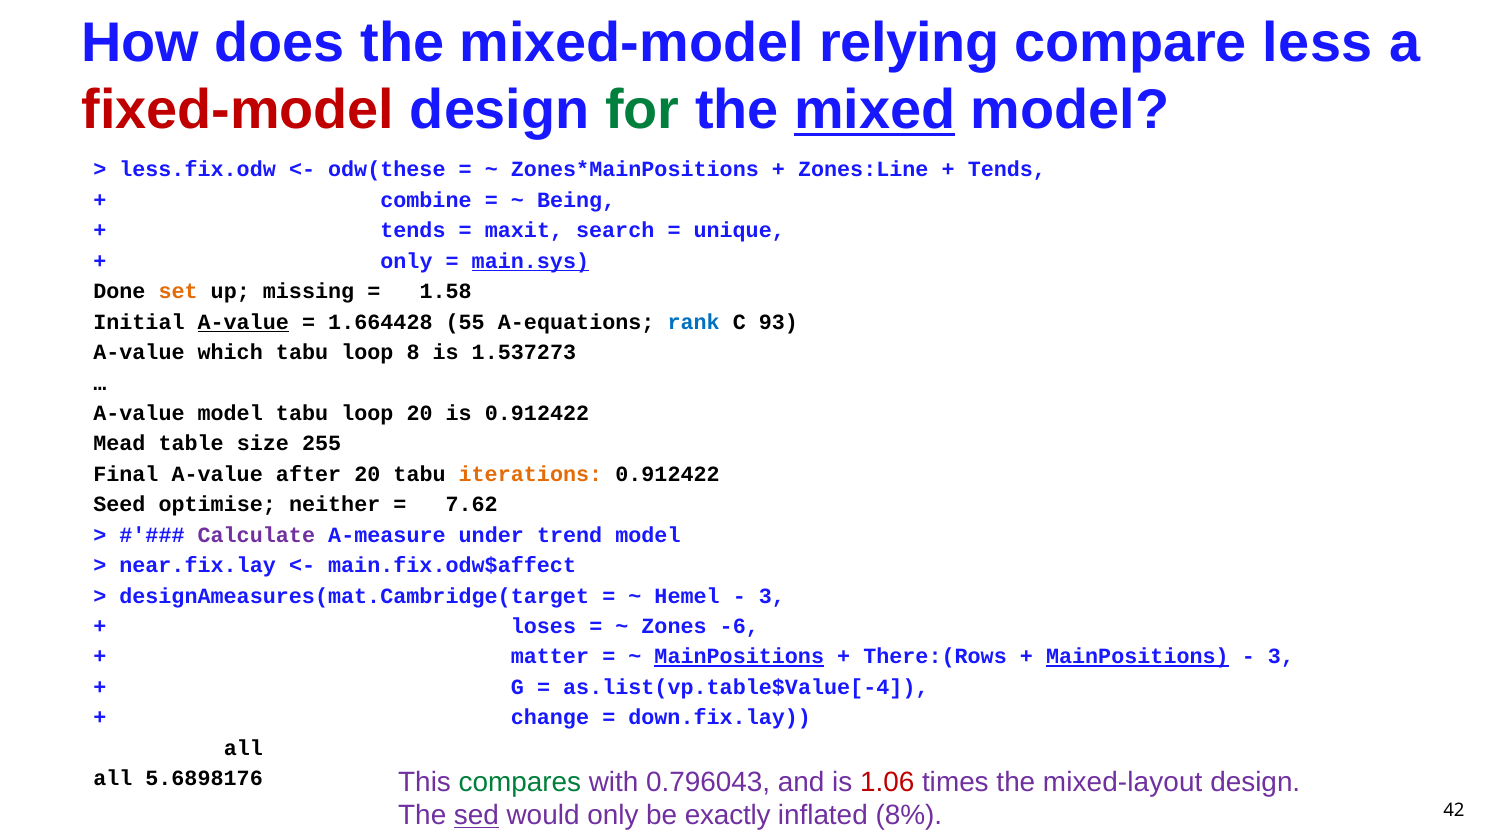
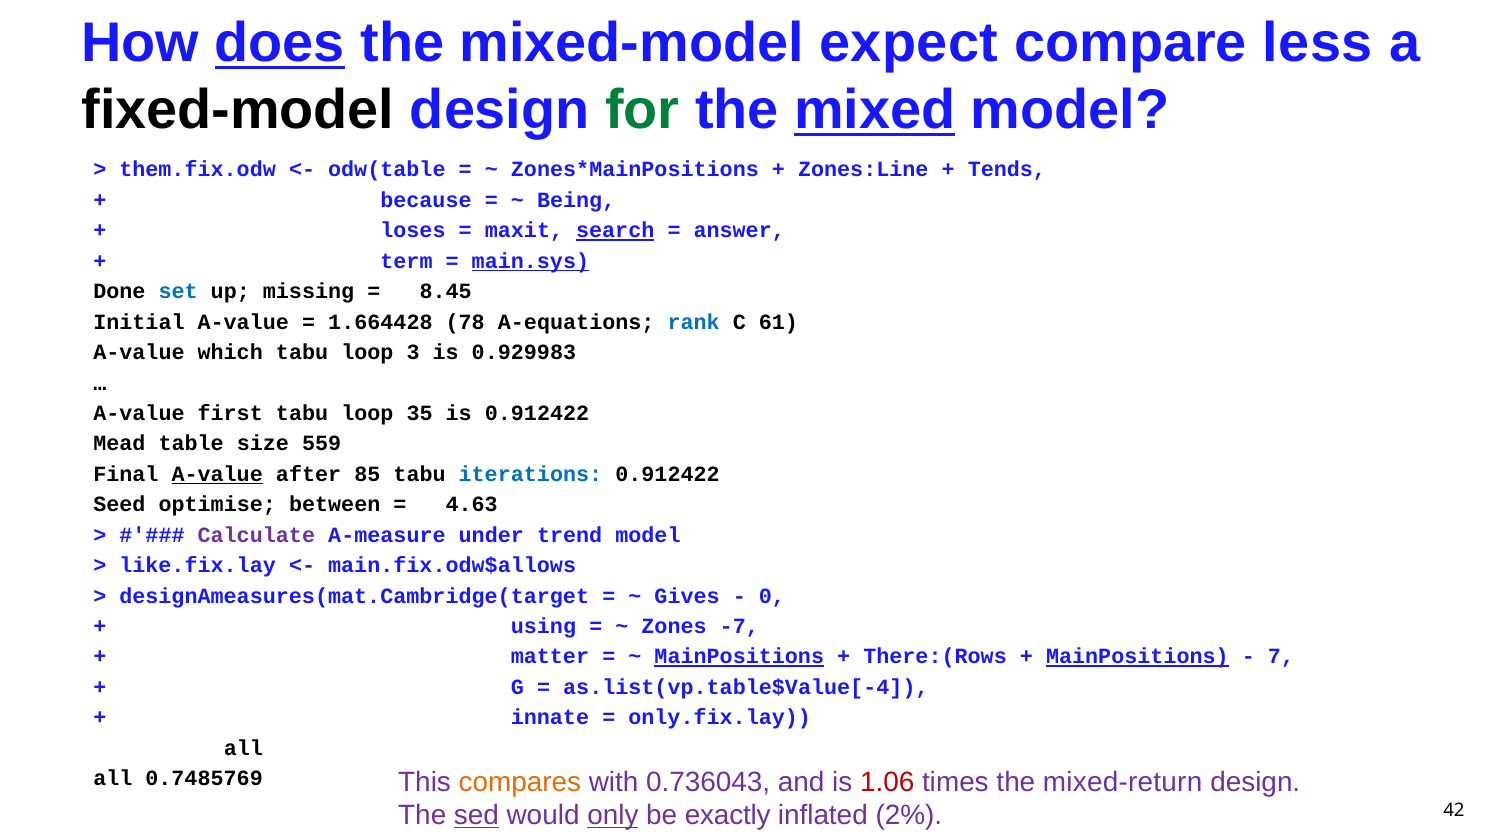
does underline: none -> present (280, 43)
relying: relying -> expect (909, 43)
fixed-model colour: red -> black (238, 110)
less.fix.odw: less.fix.odw -> them.fix.odw (198, 170)
odw(these: odw(these -> odw(table (387, 170)
combine: combine -> because (426, 200)
tends: tends -> loses (413, 231)
search underline: none -> present (615, 231)
unique: unique -> answer (739, 231)
only: only -> term (406, 261)
set colour: orange -> blue (178, 291)
1.58: 1.58 -> 8.45 (446, 291)
A-value underline: present -> none (243, 322)
55: 55 -> 78 (465, 322)
93: 93 -> 61 (778, 322)
8: 8 -> 3 (413, 352)
1.537273: 1.537273 -> 0.929983 (524, 352)
A-value model: model -> first (230, 413)
loop 20: 20 -> 35 (420, 413)
255: 255 -> 559 (322, 443)
A-value underline: none -> present (217, 474)
after 20: 20 -> 85 (367, 474)
iterations colour: orange -> blue (530, 474)
neither: neither -> between (335, 504)
7.62: 7.62 -> 4.63 (472, 504)
near.fix.lay: near.fix.lay -> like.fix.lay (198, 565)
main.fix.odw$affect: main.fix.odw$affect -> main.fix.odw$allows (452, 565)
Hemel: Hemel -> Gives (687, 596)
3: 3 -> 0 (772, 596)
loses: loses -> using (543, 626)
-6: -6 -> -7 (739, 626)
3: 3 -> 7 (1281, 656)
change: change -> innate (550, 717)
down.fix.lay: down.fix.lay -> only.fix.lay (720, 717)
5.6898176: 5.6898176 -> 0.7485769 (204, 778)
compares colour: green -> orange (520, 782)
0.796043: 0.796043 -> 0.736043 (708, 782)
mixed-layout: mixed-layout -> mixed-return (1123, 782)
only underline: none -> present (613, 815)
8%: 8% -> 2% (909, 815)
